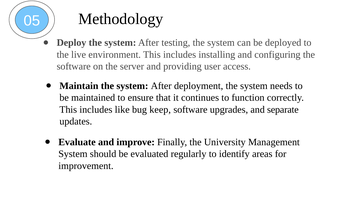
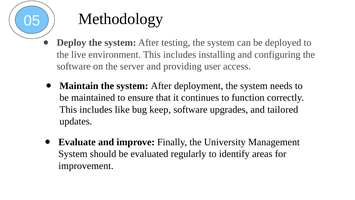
separate: separate -> tailored (283, 109)
